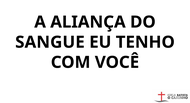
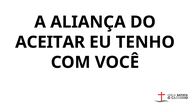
SANGUE: SANGUE -> ACEITAR (50, 42)
